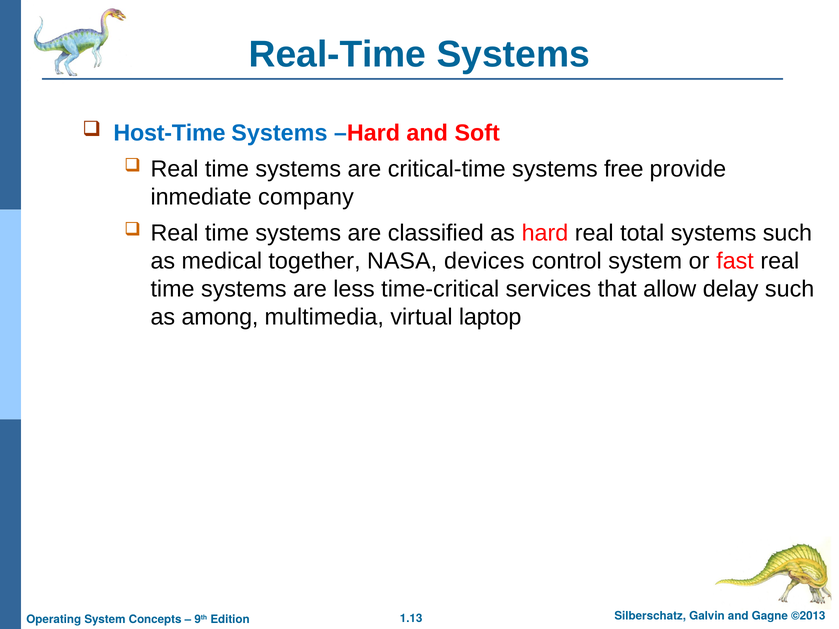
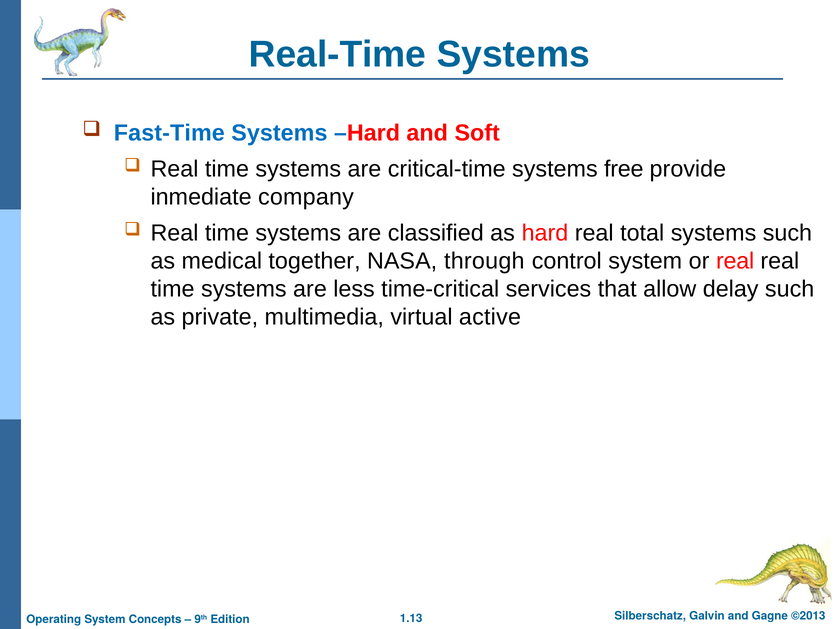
Host-Time: Host-Time -> Fast-Time (169, 133)
devices: devices -> through (484, 261)
or fast: fast -> real (735, 261)
among: among -> private (220, 317)
laptop: laptop -> active (490, 317)
